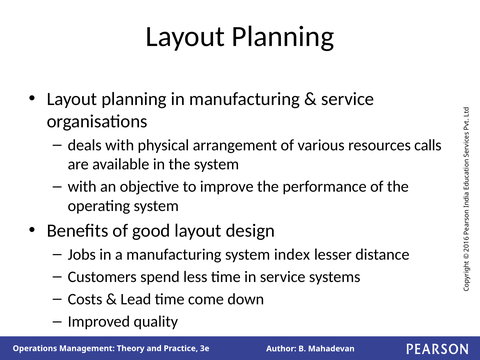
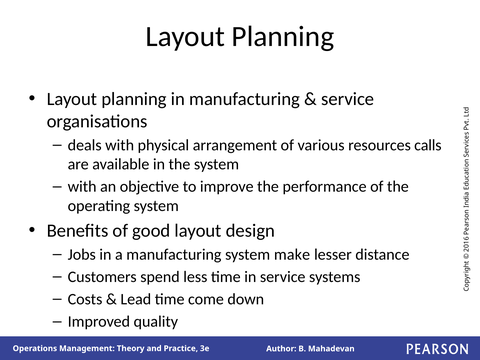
index: index -> make (292, 254)
